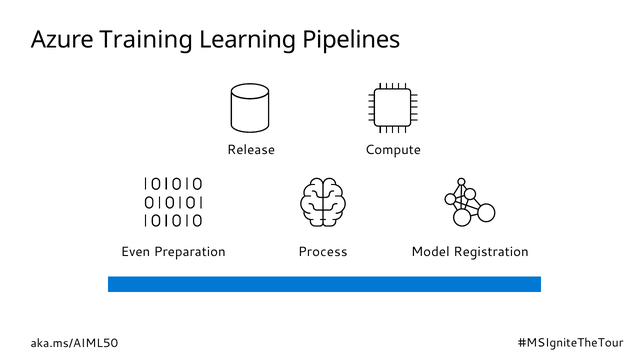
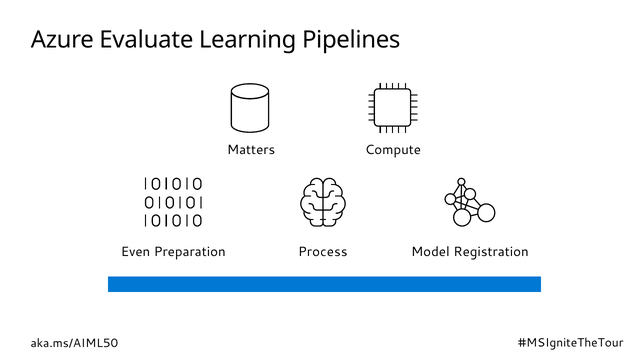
Training: Training -> Evaluate (146, 40)
Release: Release -> Matters (251, 150)
